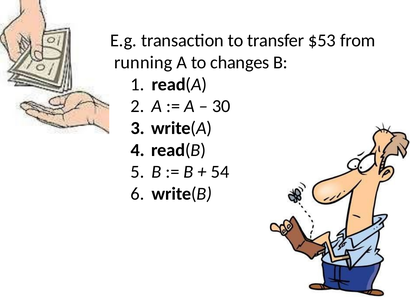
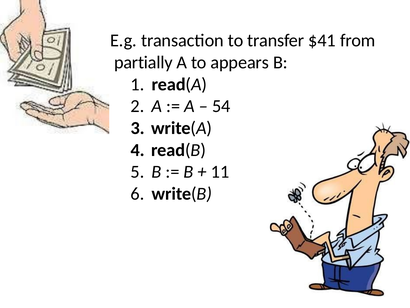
$53: $53 -> $41 (322, 40)
running: running -> partially (143, 62)
changes: changes -> appears (240, 62)
30: 30 -> 54 (221, 106)
54: 54 -> 11 (220, 172)
